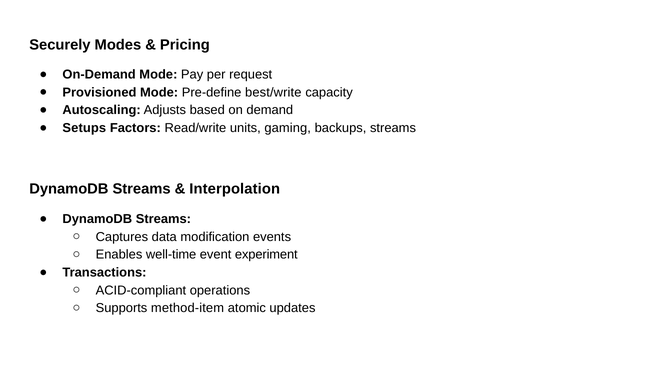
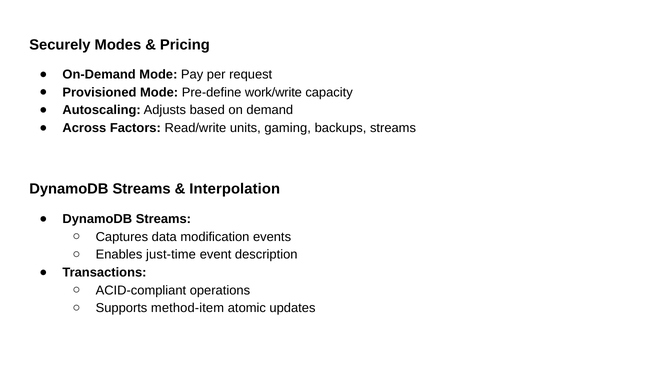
best/write: best/write -> work/write (273, 93)
Setups: Setups -> Across (84, 128)
well-time: well-time -> just-time (171, 255)
experiment: experiment -> description (266, 255)
